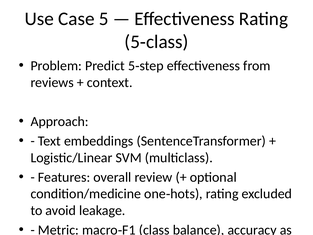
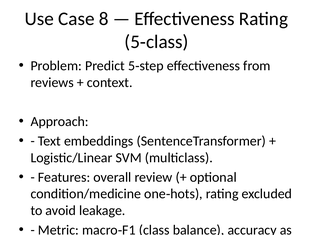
Case 5: 5 -> 8 (104, 19)
